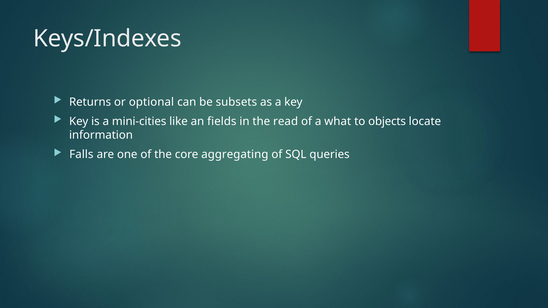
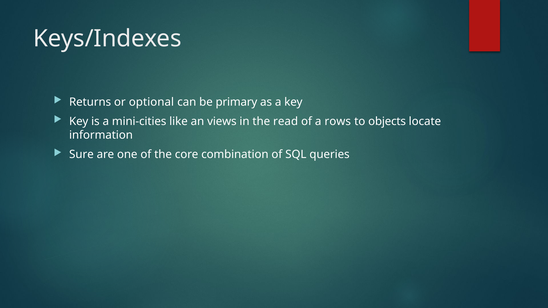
subsets: subsets -> primary (236, 102)
fields: fields -> views (222, 121)
what: what -> rows (338, 121)
Falls: Falls -> Sure (81, 155)
aggregating: aggregating -> combination (235, 155)
